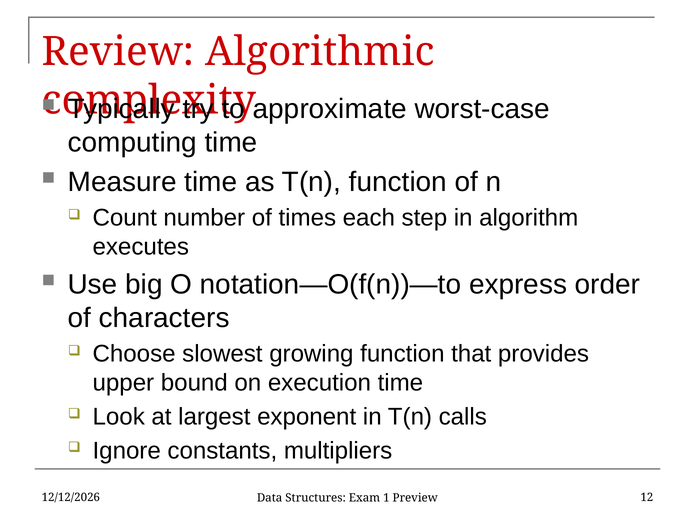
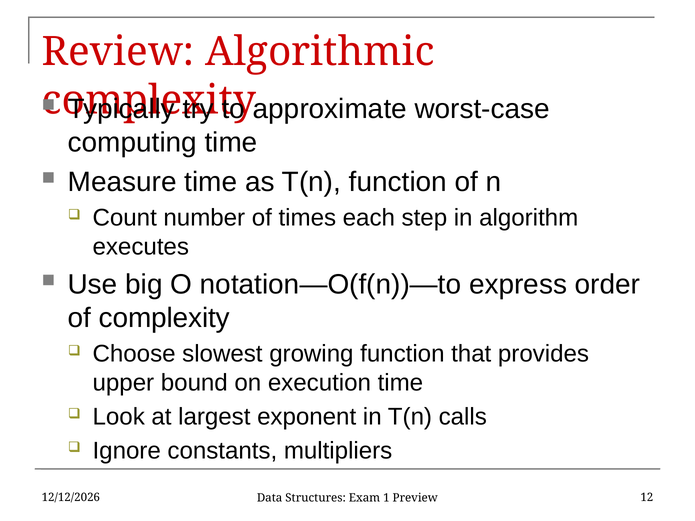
of characters: characters -> complexity (164, 318)
